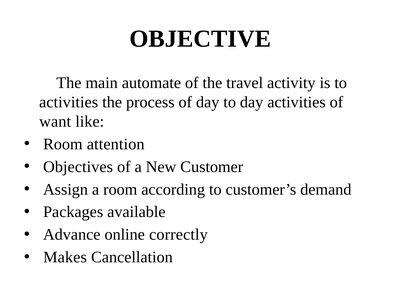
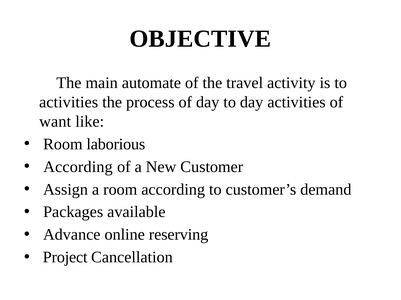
attention: attention -> laborious (116, 144)
Objectives: Objectives -> According (78, 167)
correctly: correctly -> reserving (179, 235)
Makes: Makes -> Project (65, 258)
